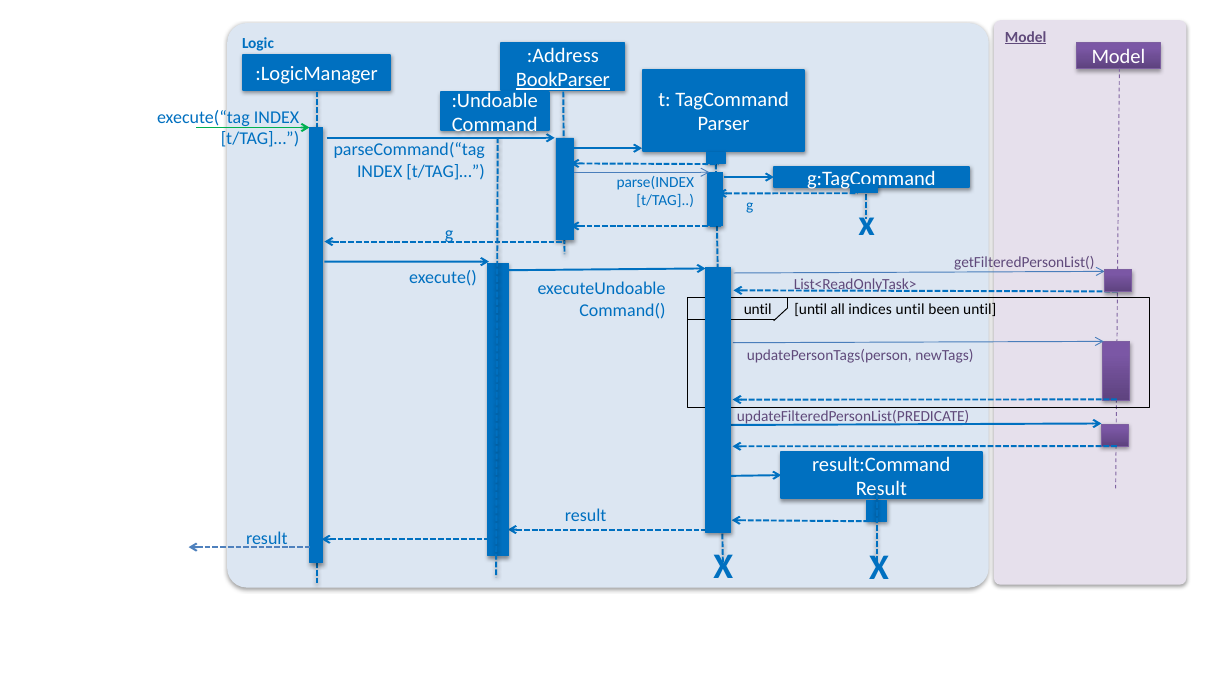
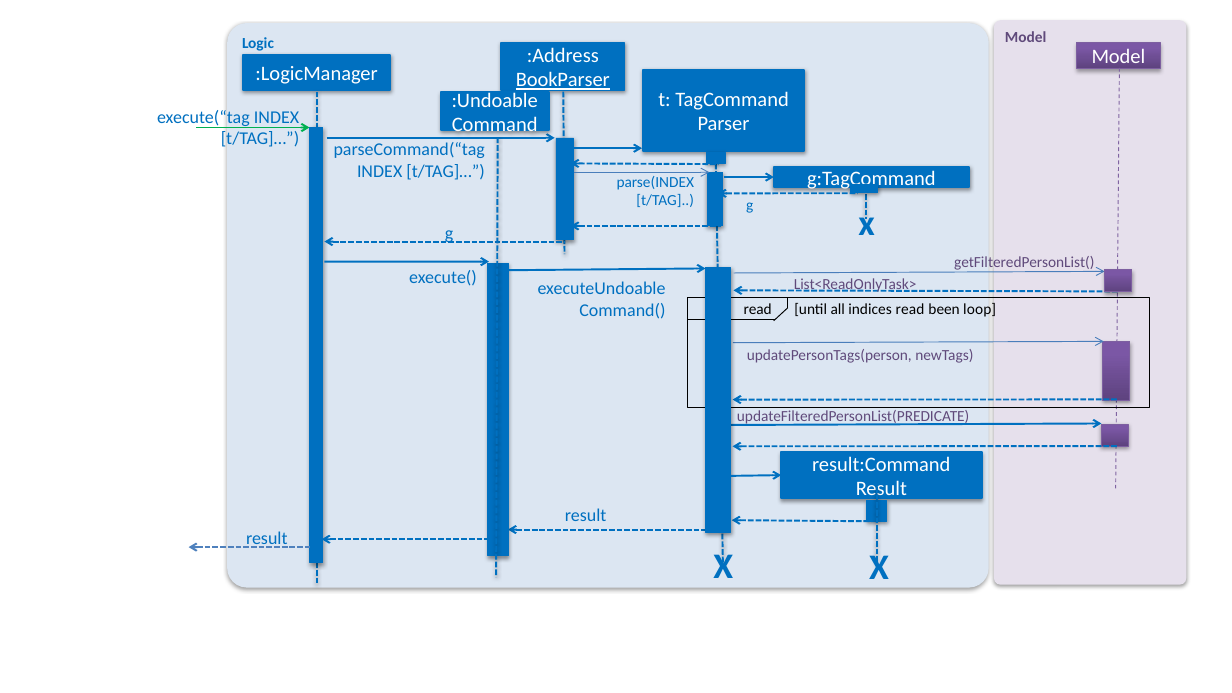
Model underline: present -> none (1026, 37)
until: until -> read (758, 309)
indices until: until -> read (910, 309)
been until: until -> loop (980, 309)
